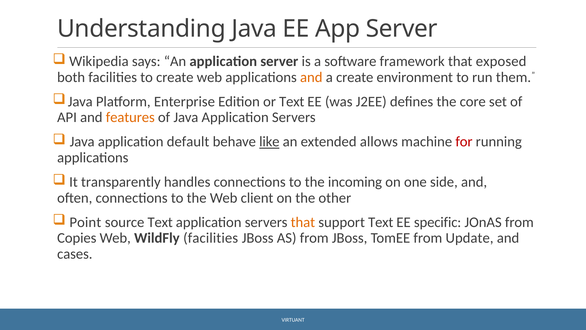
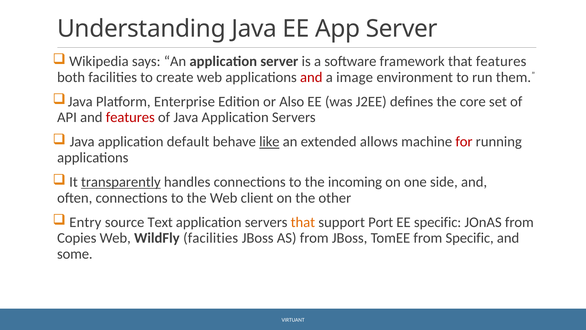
that exposed: exposed -> features (501, 61)
and colour: orange -> red (311, 77)
a create: create -> image (355, 77)
or Text: Text -> Also (292, 101)
features colour: orange -> red (130, 117)
transparently underline: none -> present (121, 182)
Point: Point -> Entry (85, 222)
support Text: Text -> Port (381, 222)
from Update: Update -> Specific (470, 238)
cases: cases -> some (75, 254)
